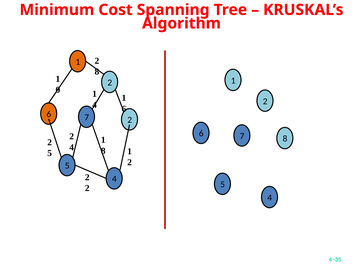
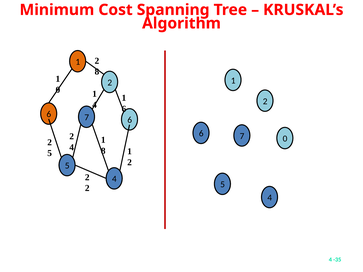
7 2: 2 -> 6 (130, 120)
7 8: 8 -> 0 (285, 139)
